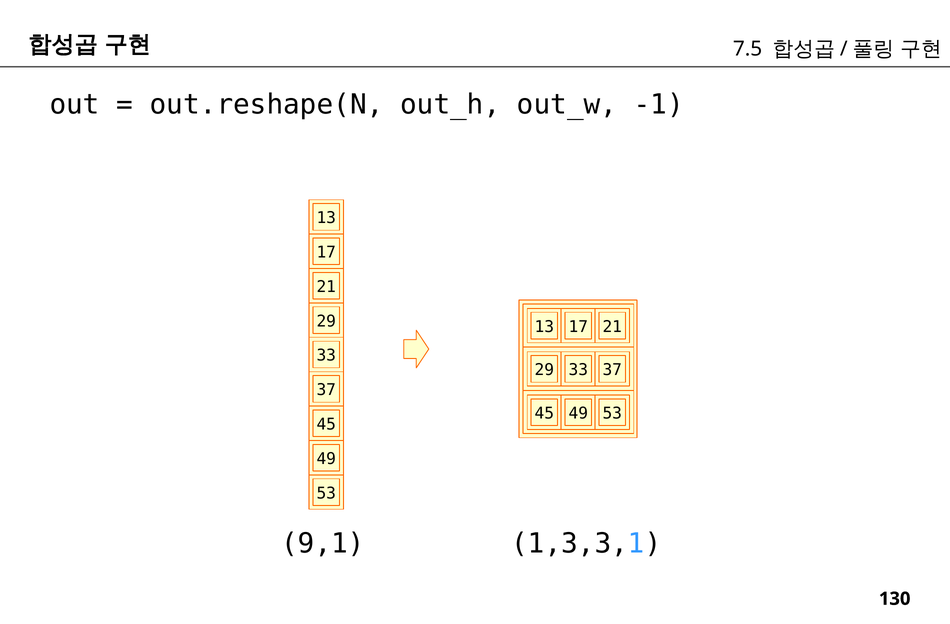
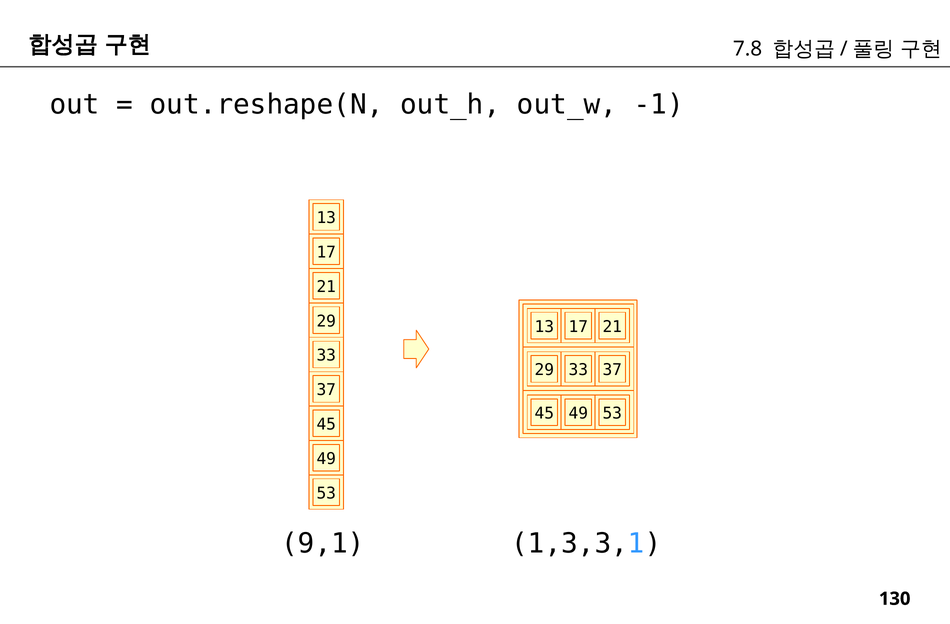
7.5: 7.5 -> 7.8 (748, 49)
